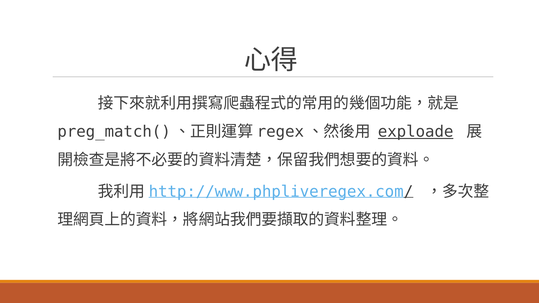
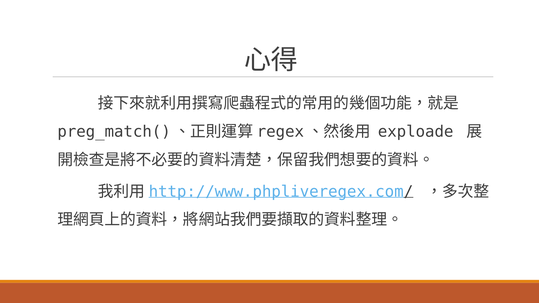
exploade underline: present -> none (416, 132)
